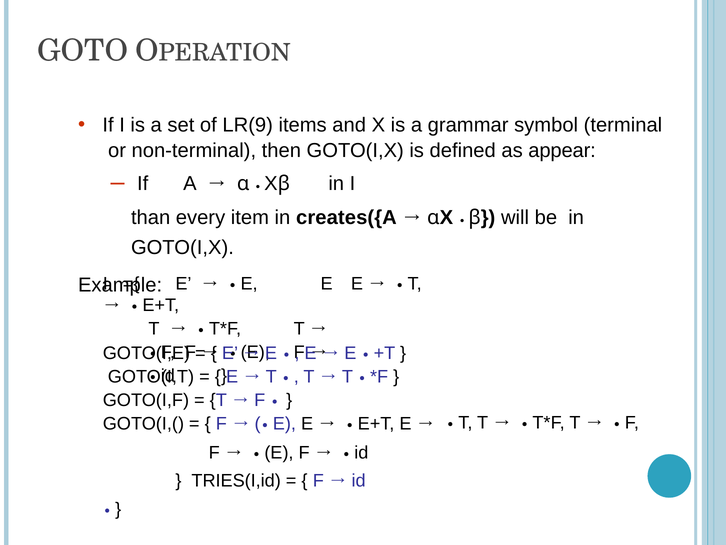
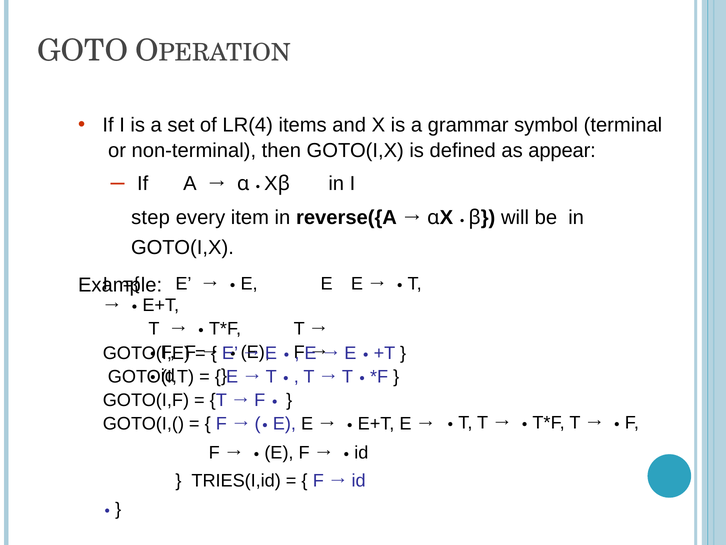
LR(9: LR(9 -> LR(4 (248, 125)
than: than -> step (151, 217)
creates({A: creates({A -> reverse({A (346, 217)
